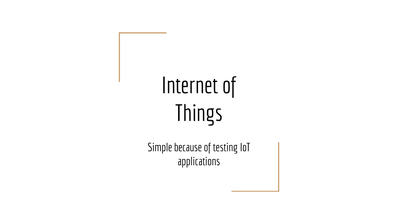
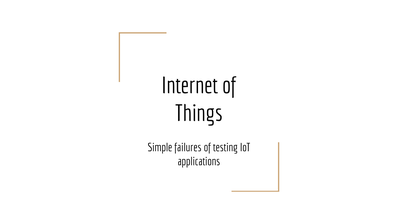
because: because -> failures (188, 147)
